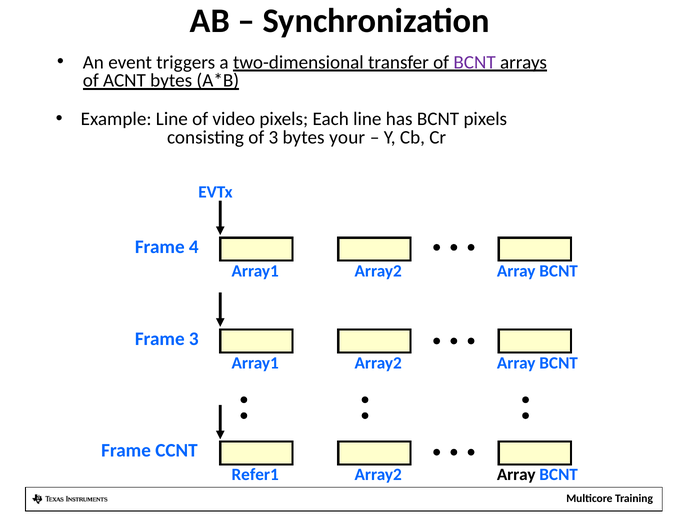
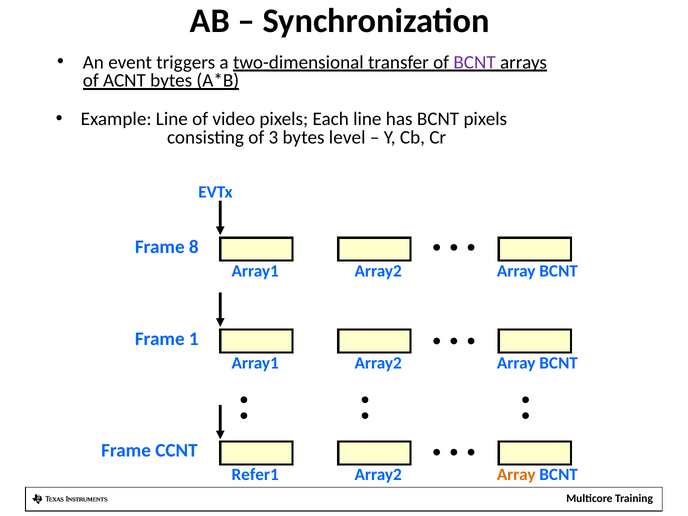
your: your -> level (347, 137)
4: 4 -> 8 (194, 247)
Frame 3: 3 -> 1 (194, 339)
Array colour: black -> orange (516, 474)
